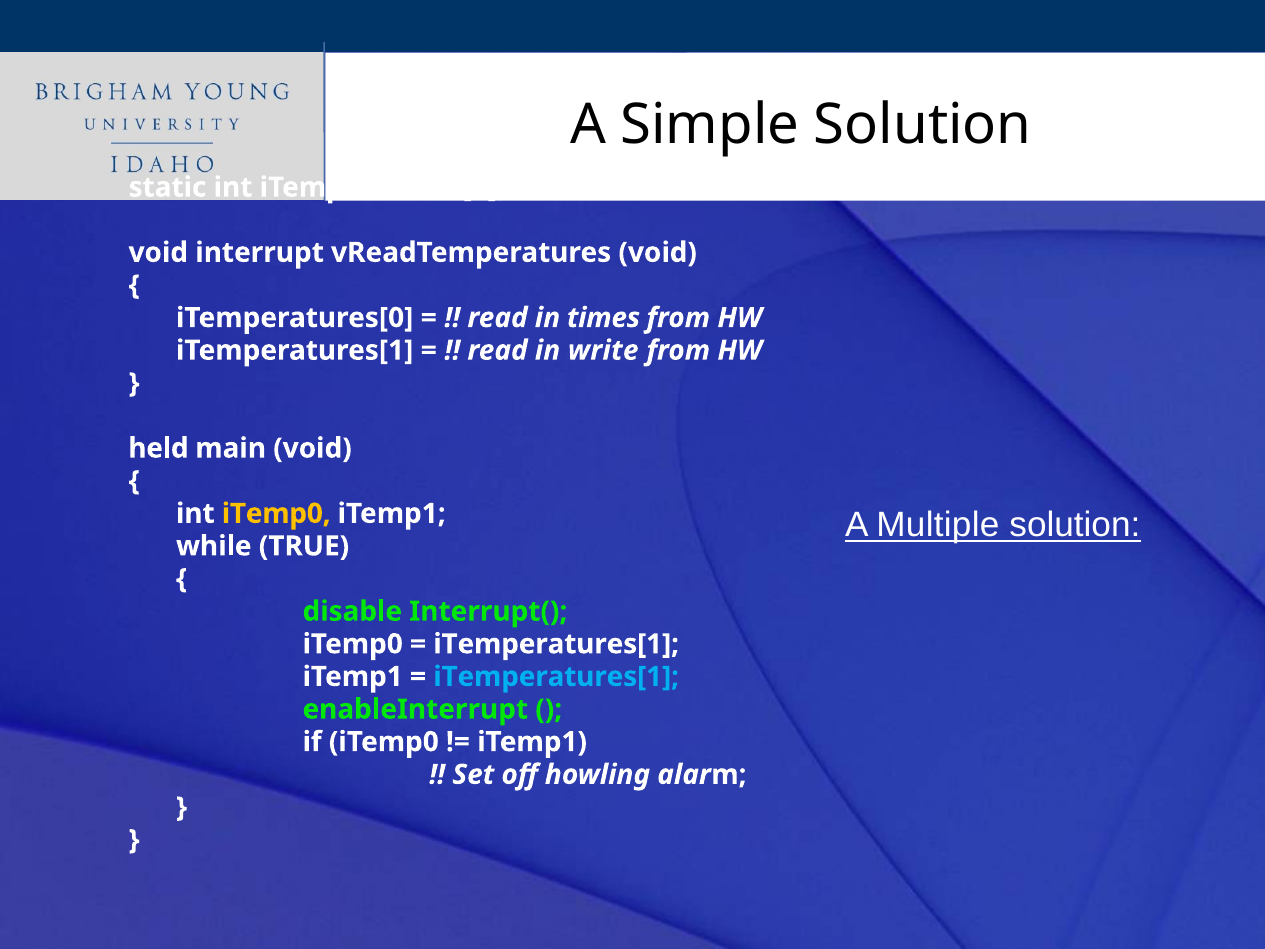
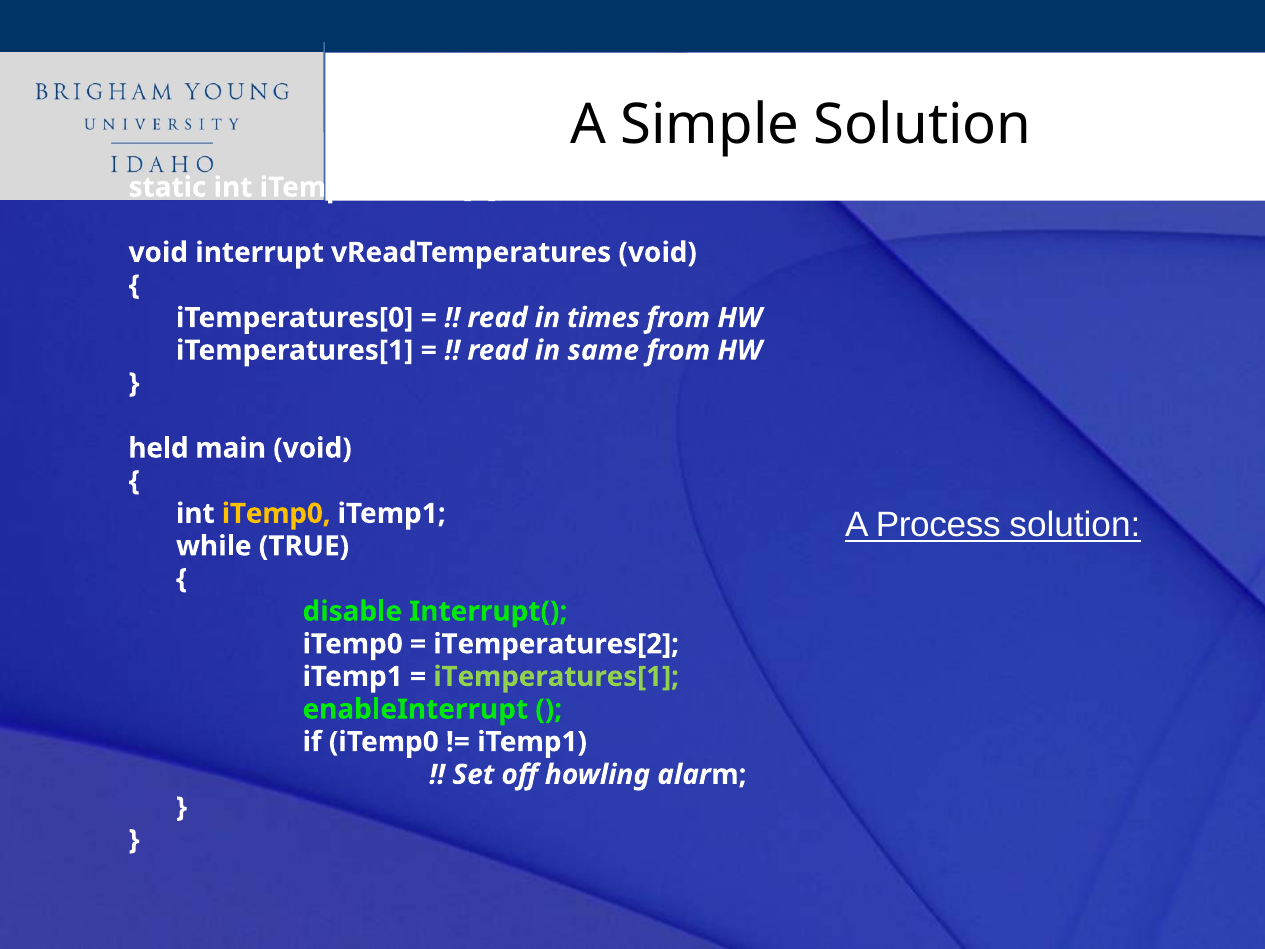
write: write -> same (603, 350)
Multiple: Multiple -> Process (938, 525)
iTemperatures[1: iTemperatures[1 -> iTemperatures[2 (556, 644)
iTemperatures[1 colour: light blue -> light green (556, 677)
